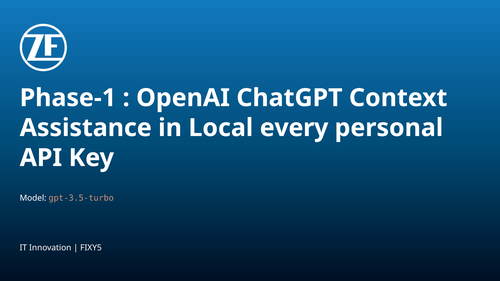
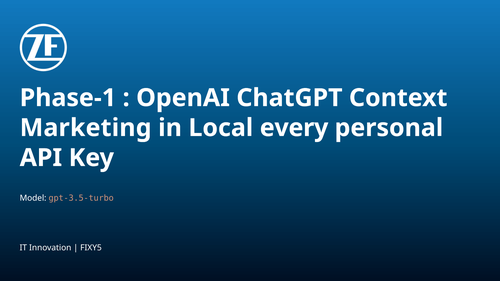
Assistance: Assistance -> Marketing (86, 128)
